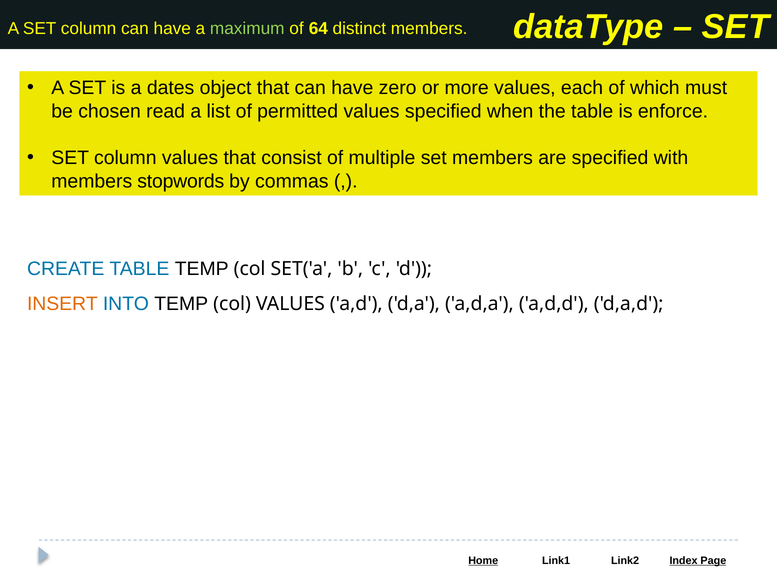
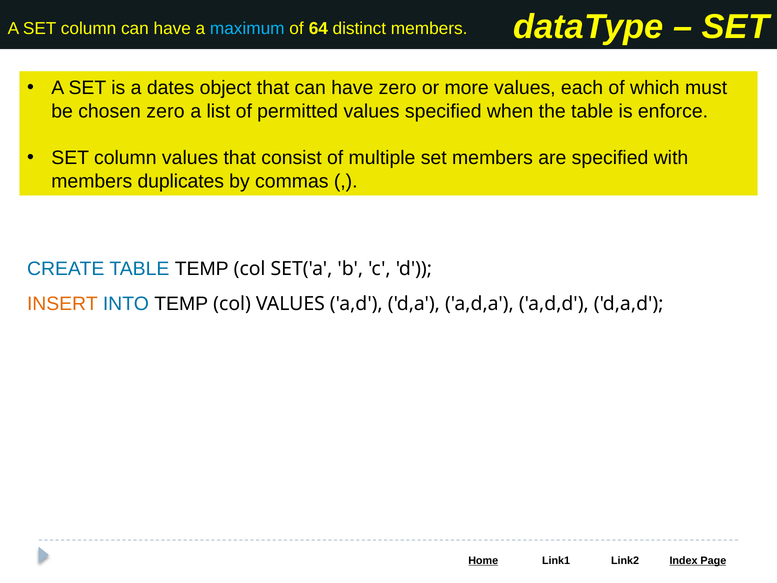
maximum colour: light green -> light blue (247, 29)
chosen read: read -> zero (165, 111)
stopwords: stopwords -> duplicates (181, 181)
